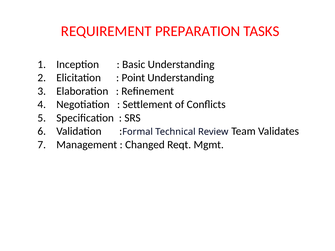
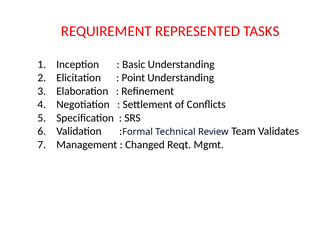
PREPARATION: PREPARATION -> REPRESENTED (198, 31)
